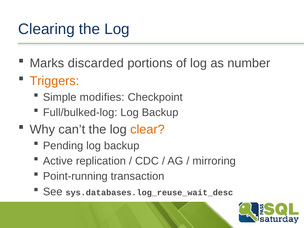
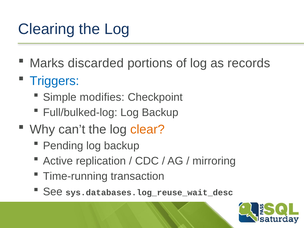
number: number -> records (249, 63)
Triggers colour: orange -> blue (54, 81)
Point-running: Point-running -> Time-running (75, 176)
